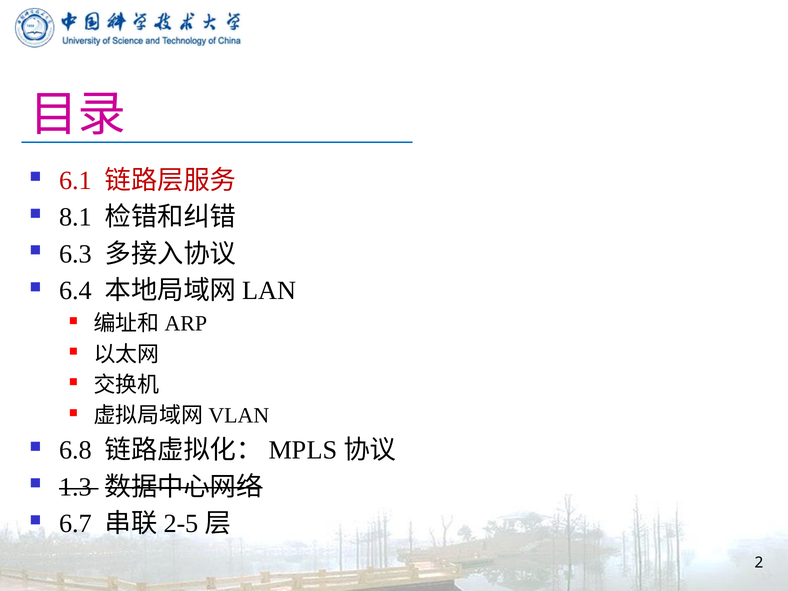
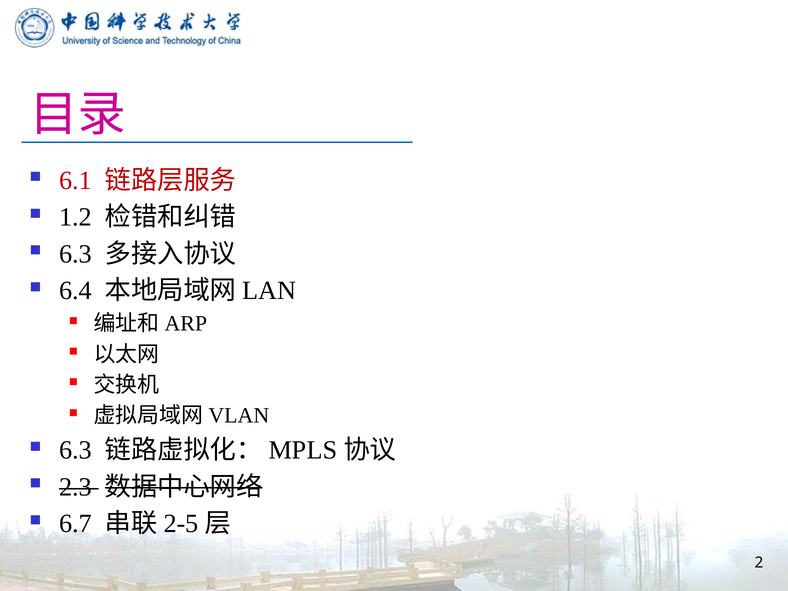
8.1: 8.1 -> 1.2 (75, 217)
6.8: 6.8 -> 6.3 (75, 450)
1.3: 1.3 -> 2.3 (75, 487)
